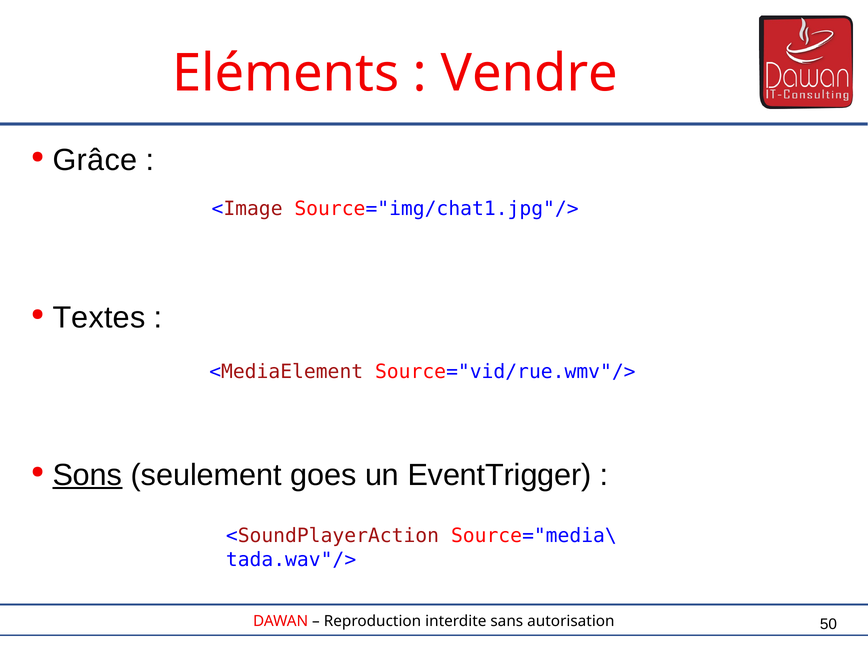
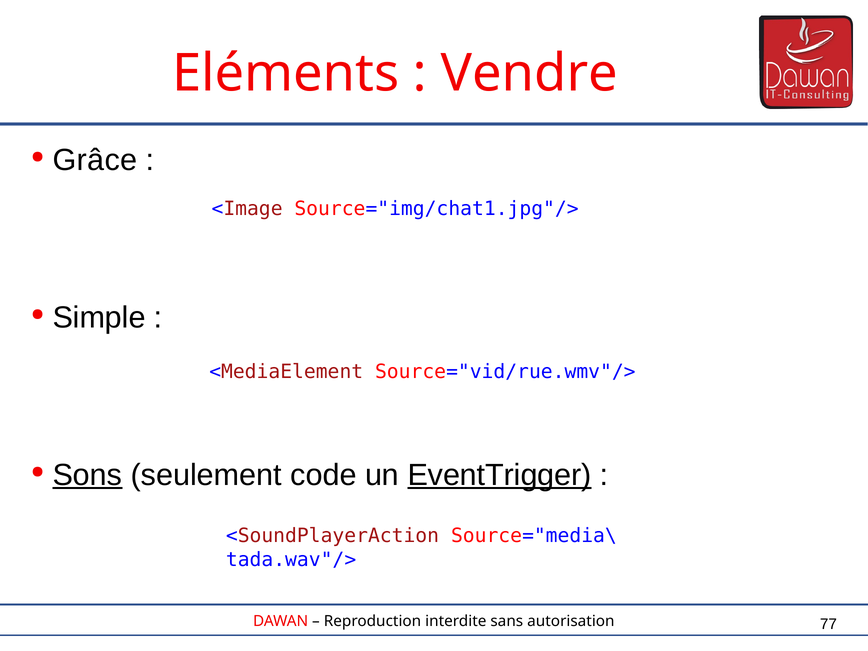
Textes: Textes -> Simple (99, 317)
goes: goes -> code (323, 475)
EventTrigger underline: none -> present (500, 475)
50: 50 -> 77 (828, 624)
